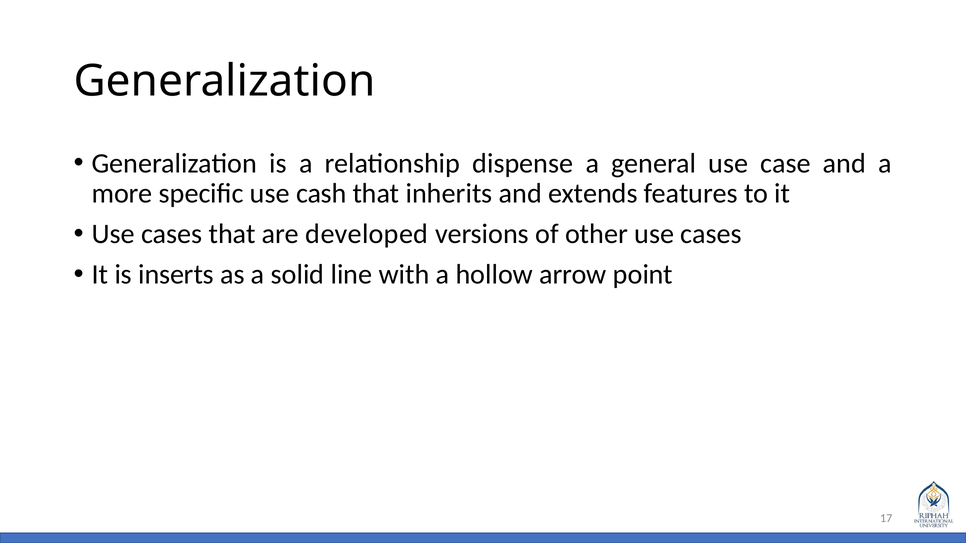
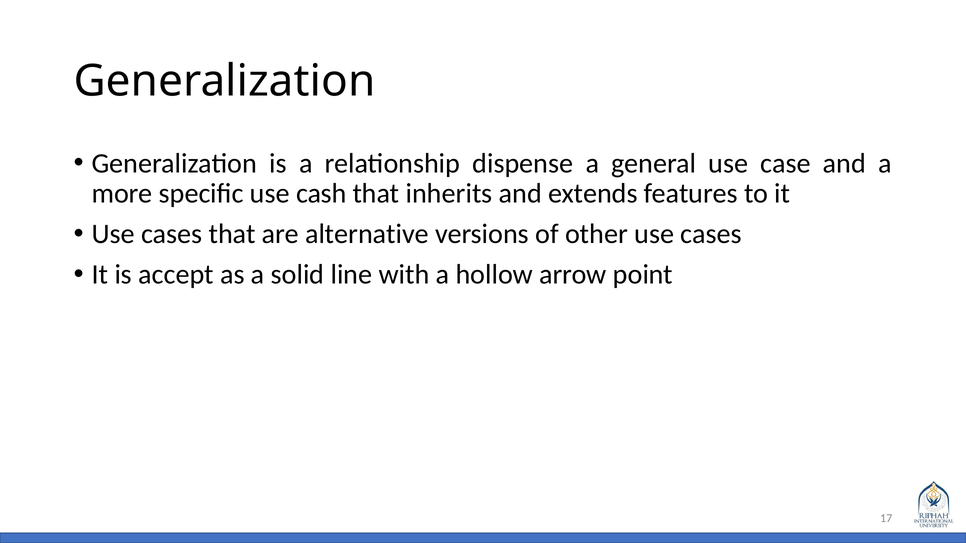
developed: developed -> alternative (367, 234)
inserts: inserts -> accept (176, 275)
